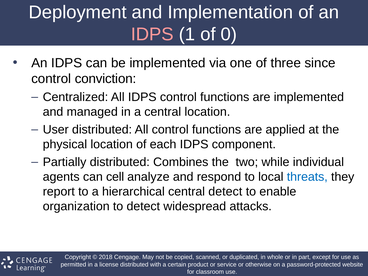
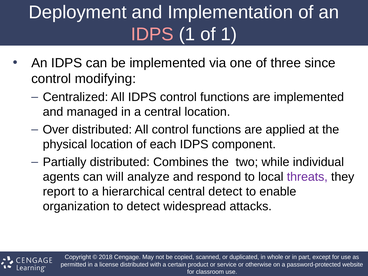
of 0: 0 -> 1 (229, 34)
conviction: conviction -> modifying (105, 79)
User: User -> Over (56, 130)
cell: cell -> will (115, 177)
threats colour: blue -> purple (307, 177)
